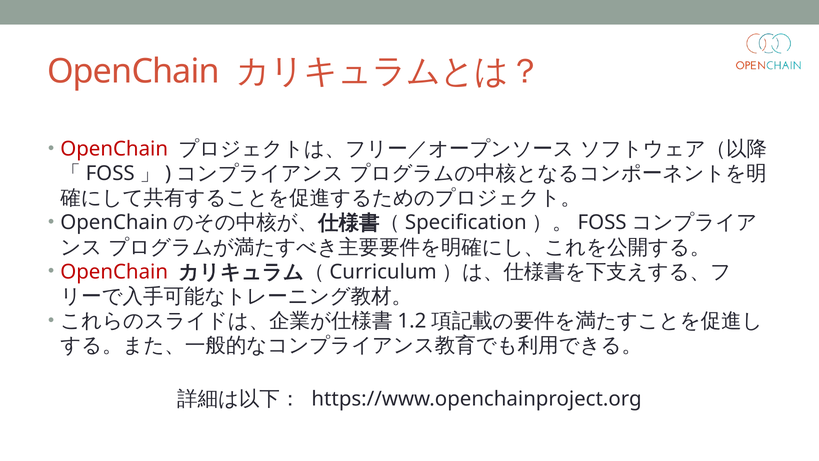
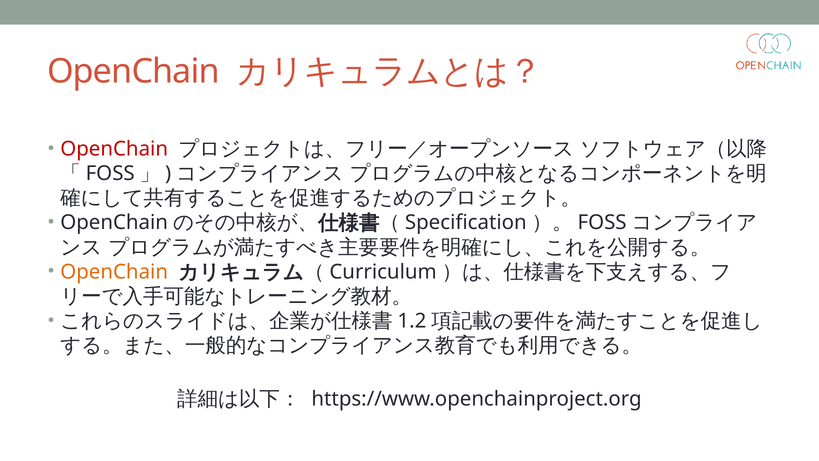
OpenChain colour: red -> orange (114, 272)
